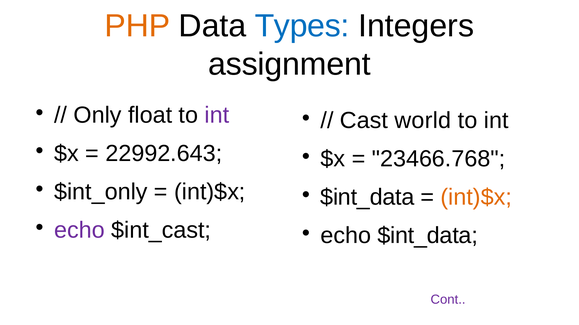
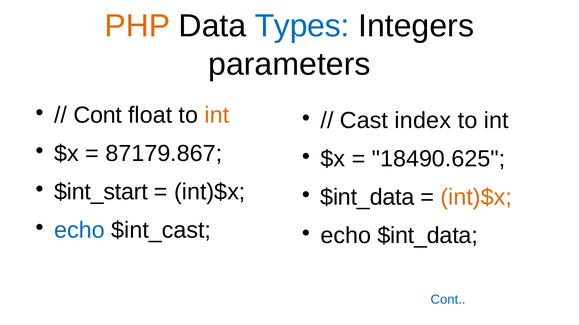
assignment: assignment -> parameters (289, 64)
Only: Only -> Cont (98, 115)
int colour: purple -> orange (217, 115)
world: world -> index (423, 121)
22992.643: 22992.643 -> 87179.867 (164, 154)
23466.768: 23466.768 -> 18490.625 (438, 159)
$int_only: $int_only -> $int_start (101, 192)
echo colour: purple -> blue (79, 231)
Cont colour: purple -> blue (448, 300)
